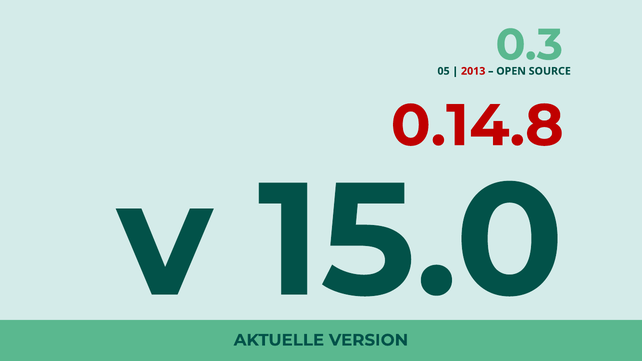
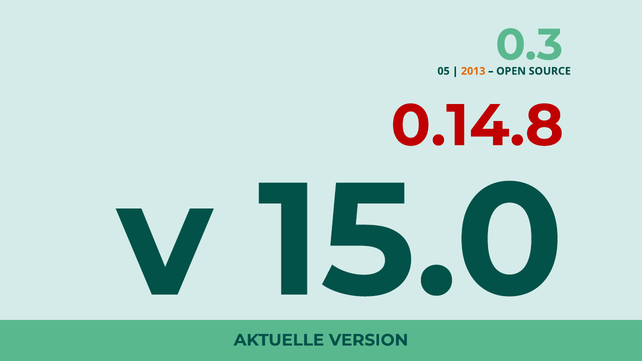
2013 colour: red -> orange (473, 71)
